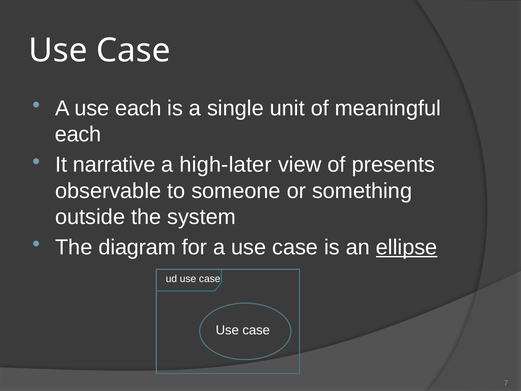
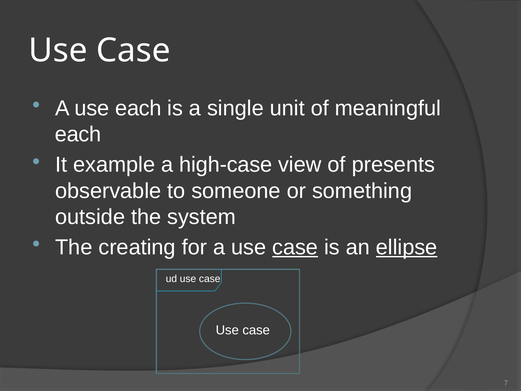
narrative: narrative -> example (114, 165)
high-later: high-later -> high-case (226, 165)
diagram: diagram -> creating (137, 247)
case underline: none -> present (295, 247)
